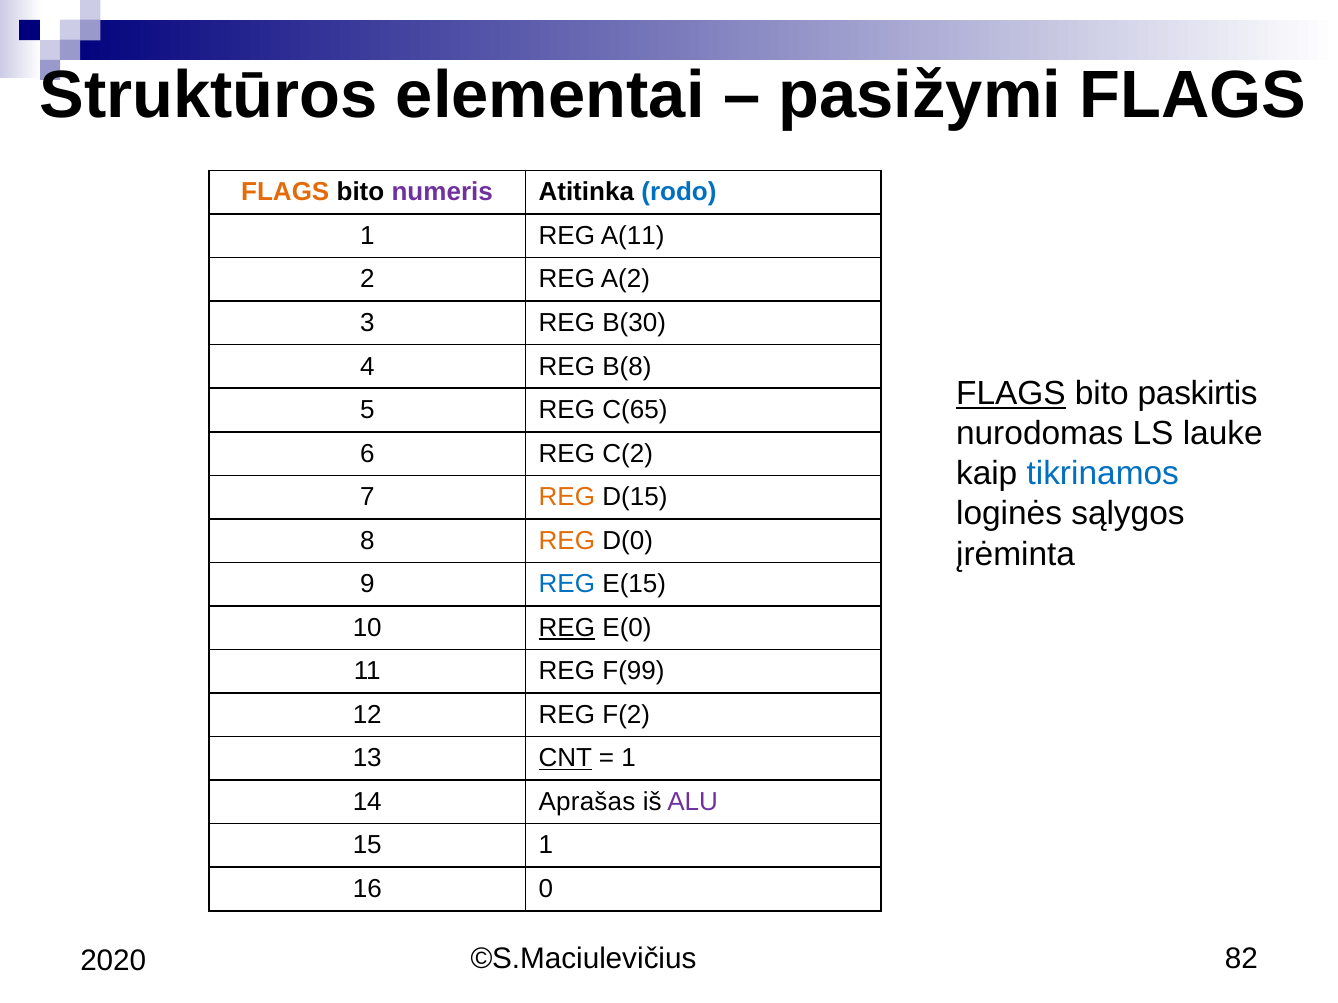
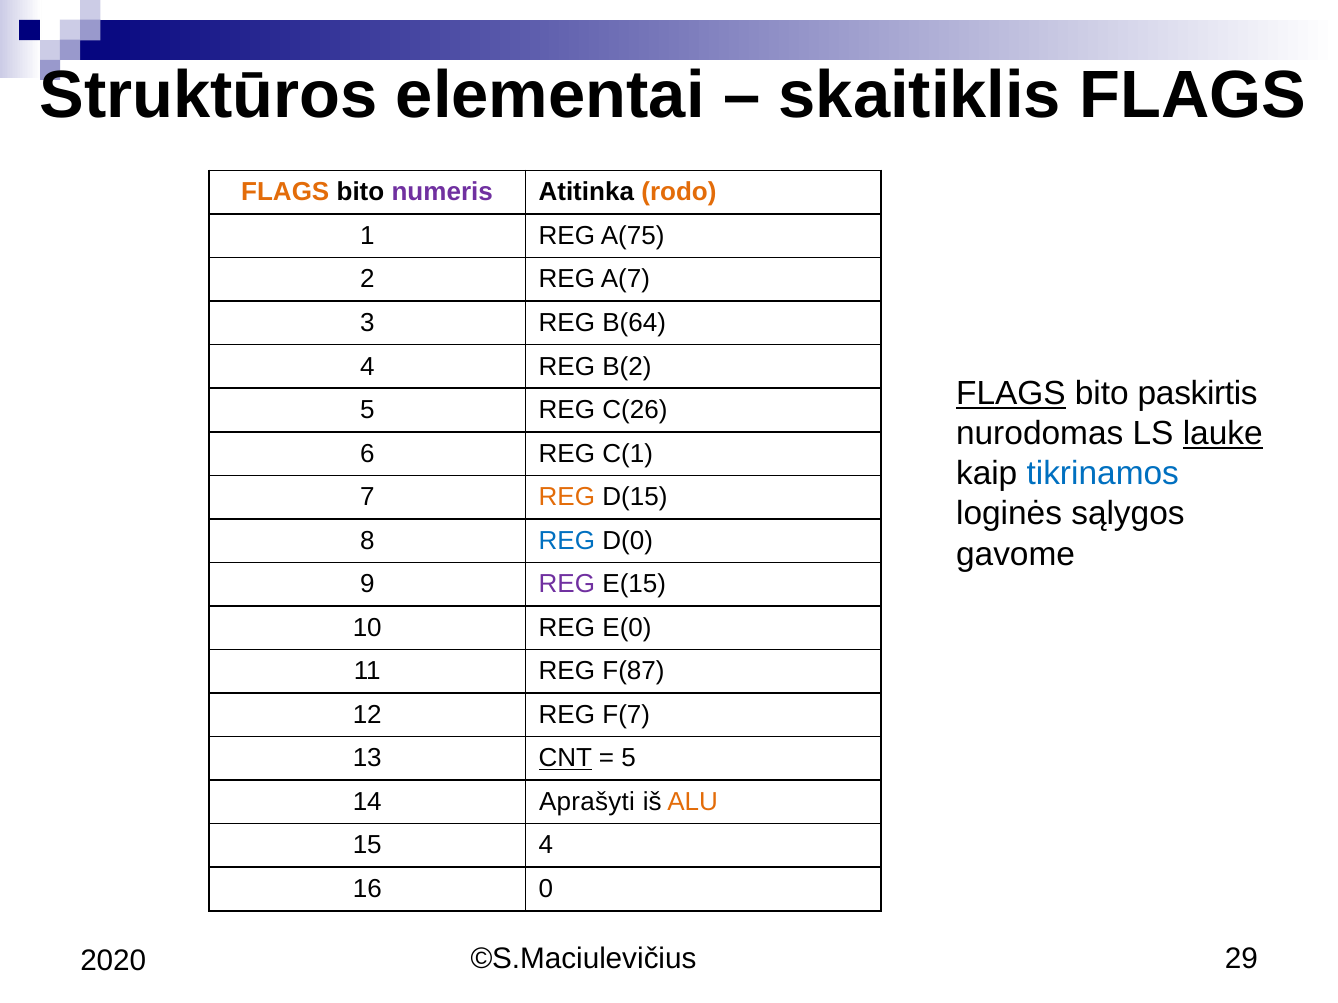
pasižymi: pasižymi -> skaitiklis (920, 96)
rodo colour: blue -> orange (679, 192)
A(11: A(11 -> A(75 (633, 236)
A(2: A(2 -> A(7 (625, 280)
B(30: B(30 -> B(64 (634, 323)
B(8: B(8 -> B(2 (627, 367)
C(65: C(65 -> C(26 (635, 410)
lauke underline: none -> present (1223, 434)
C(2: C(2 -> C(1 (628, 454)
REG colour: orange -> blue (567, 541)
įrėminta: įrėminta -> gavome (1016, 554)
REG colour: blue -> purple (567, 584)
REG underline: present -> none (567, 628)
F(99: F(99 -> F(87 (633, 672)
F(2: F(2 -> F(7 (626, 715)
1: 1 -> 5 (629, 759)
Aprašas: Aprašas -> Aprašyti (587, 802)
ALU colour: purple -> orange (693, 802)
15 1: 1 -> 4 (546, 846)
82: 82 -> 29 (1241, 959)
